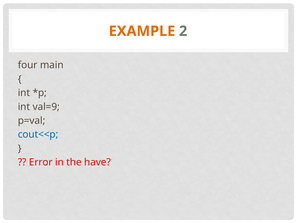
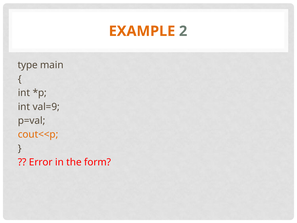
four: four -> type (28, 65)
cout<<p colour: blue -> orange (38, 134)
have: have -> form (98, 162)
